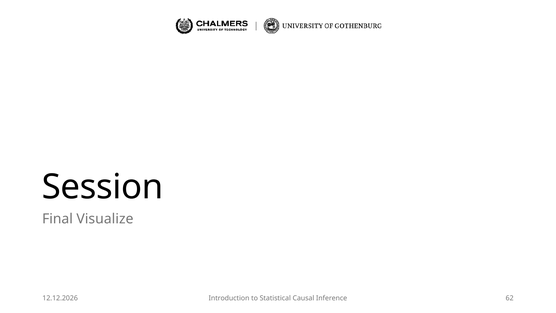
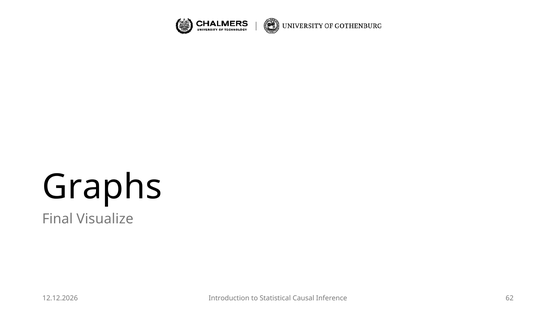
Session: Session -> Graphs (102, 187)
